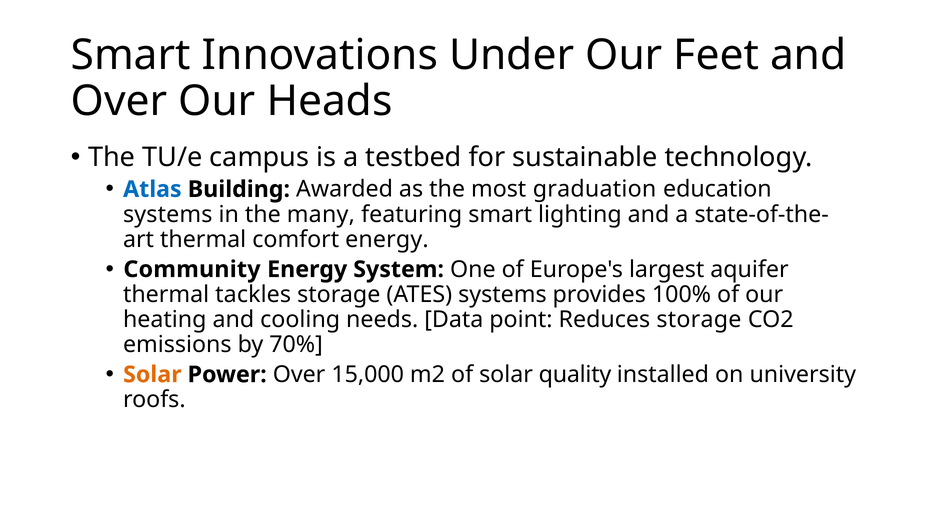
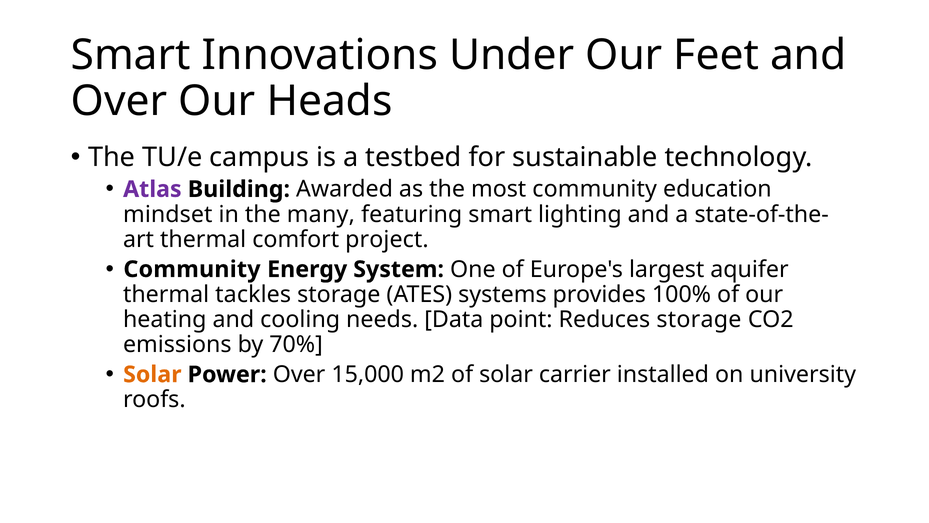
Atlas colour: blue -> purple (152, 189)
most graduation: graduation -> community (595, 189)
systems: systems -> mindset (168, 214)
comfort energy: energy -> project (387, 239)
quality: quality -> carrier (575, 374)
